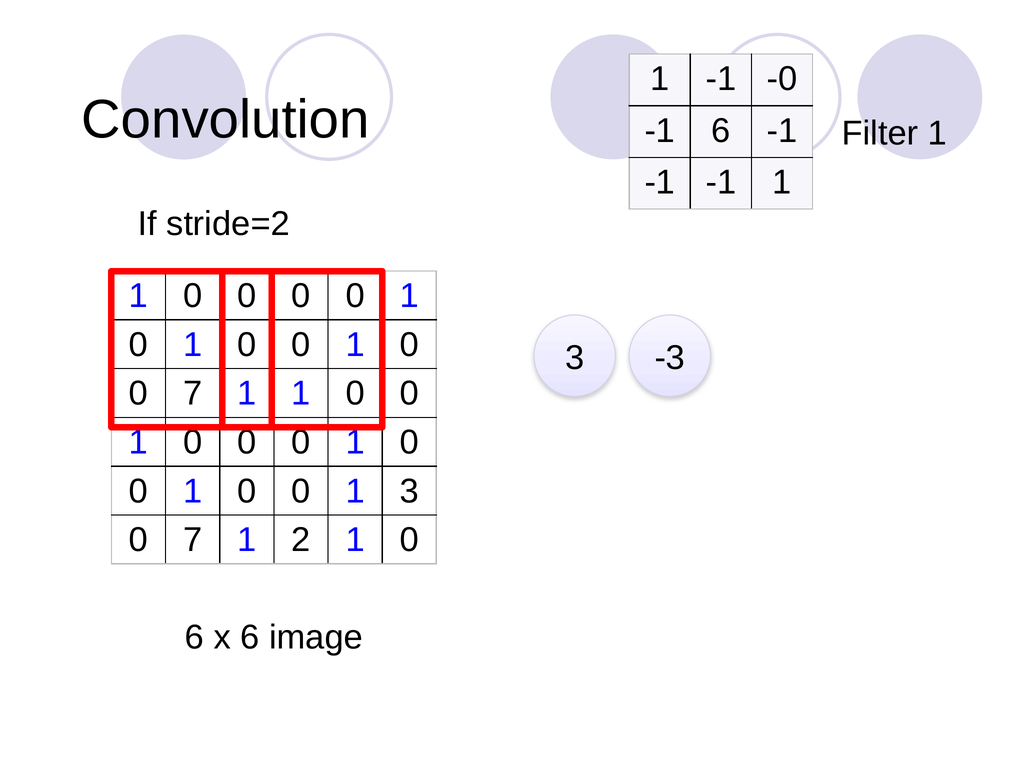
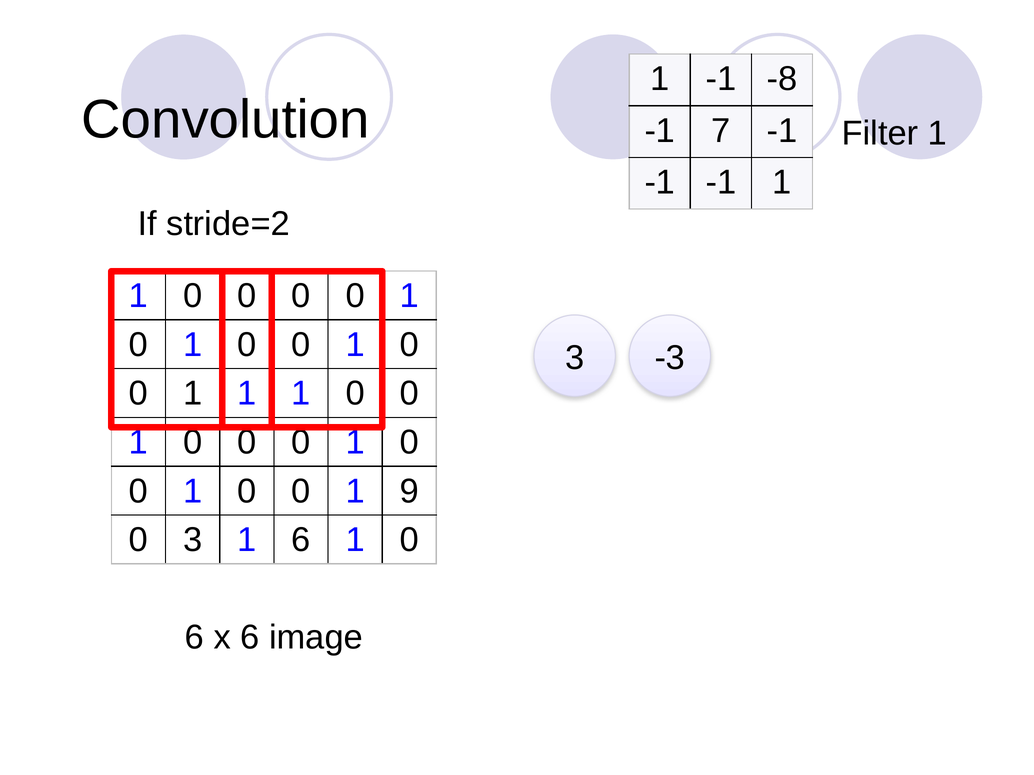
-0: -0 -> -8 (782, 79)
-1 6: 6 -> 7 (721, 131)
7: 7 -> 1 (193, 394)
0 1 3: 3 -> 9 (409, 491)
7: 7 -> 3 (193, 540)
1 2: 2 -> 6 (301, 540)
